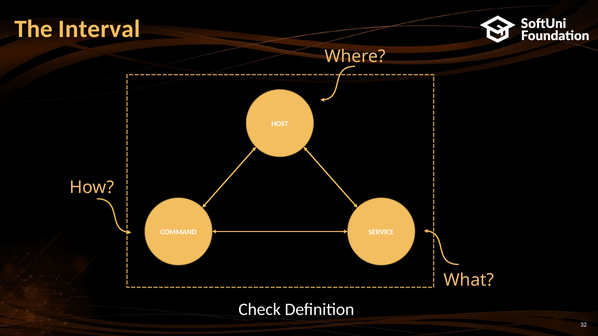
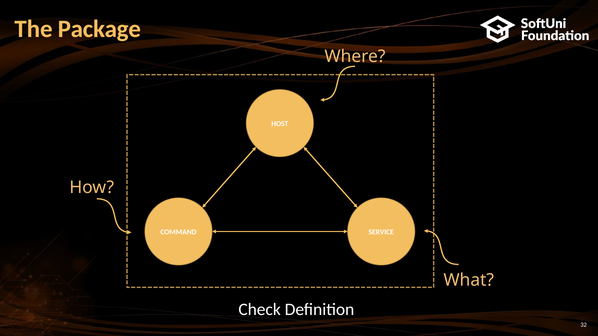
Interval: Interval -> Package (99, 29)
